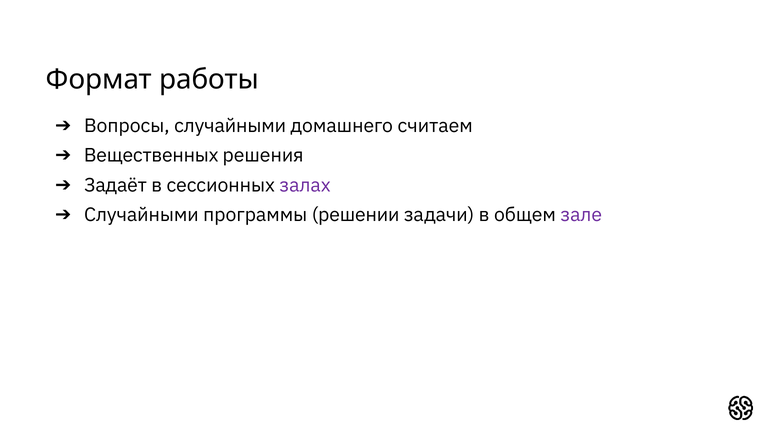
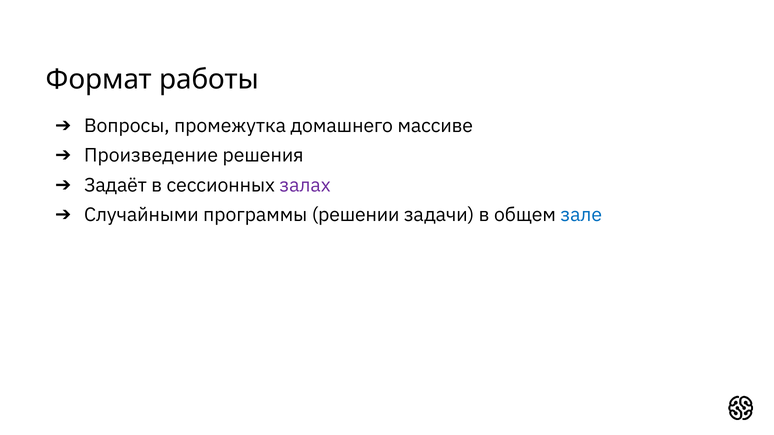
Вопросы случайными: случайными -> промежутка (230, 126)
считаем: считаем -> массиве (435, 126)
Вещественных: Вещественных -> Произведение (151, 156)
зале colour: purple -> blue (581, 215)
